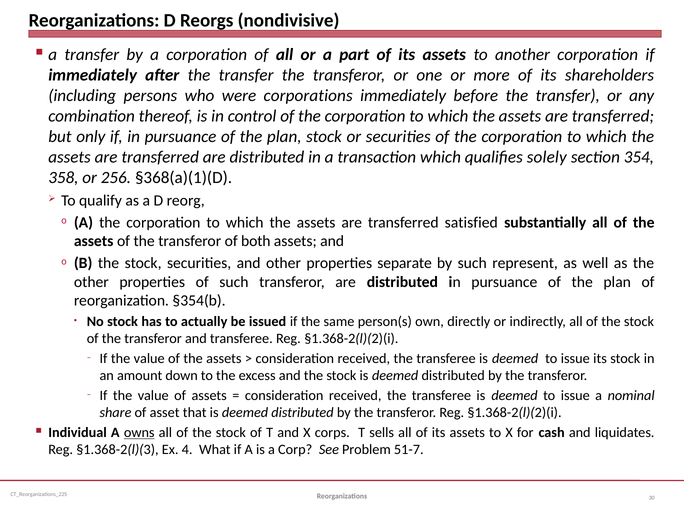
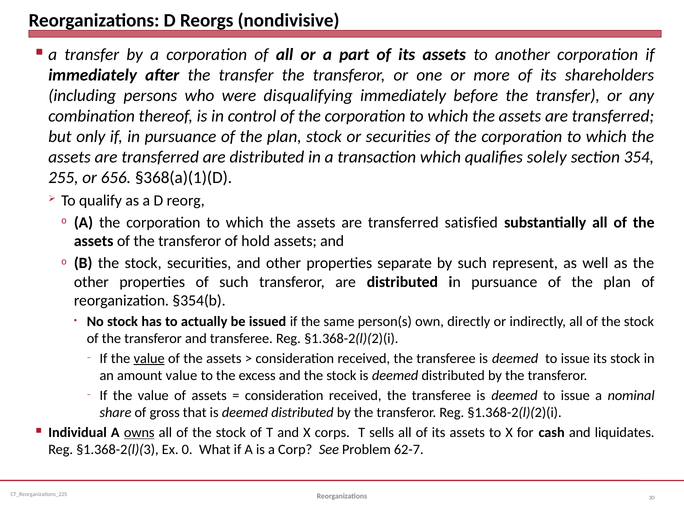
corporations: corporations -> disqualifying (308, 96)
358: 358 -> 255 (63, 178)
256: 256 -> 656 (116, 178)
both: both -> hold (256, 241)
value underline: none -> present (149, 359)
amount down: down -> value (181, 376)
asset: asset -> gross (165, 413)
4: 4 -> 0 (187, 450)
51-7: 51-7 -> 62-7 (409, 450)
